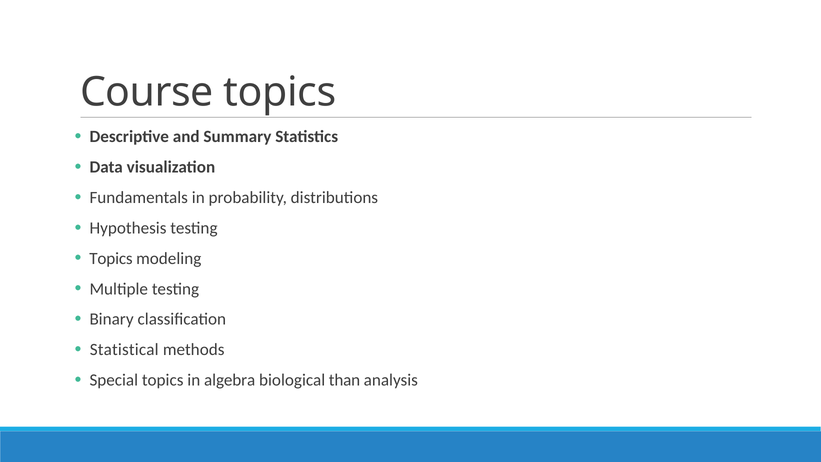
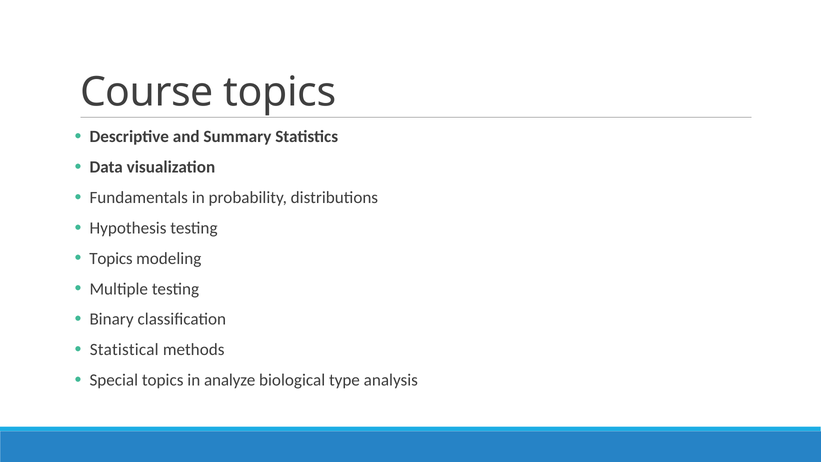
algebra: algebra -> analyze (230, 380)
than: than -> type (344, 380)
